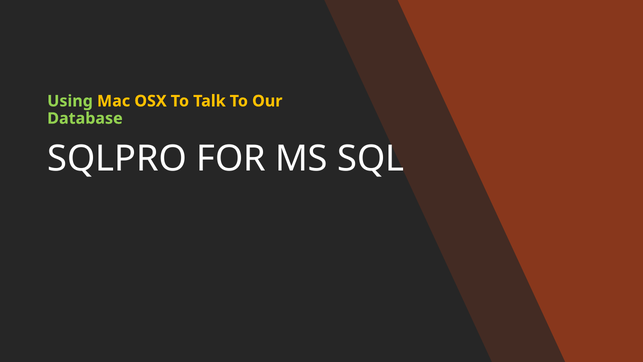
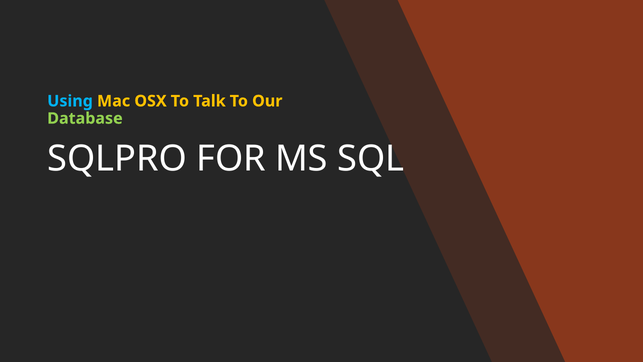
Using colour: light green -> light blue (70, 101)
